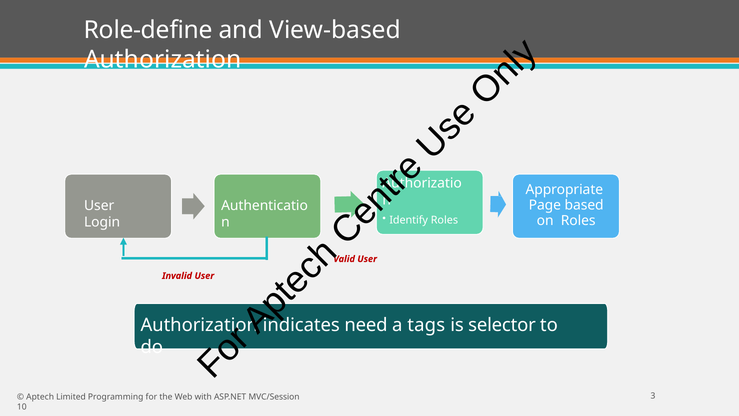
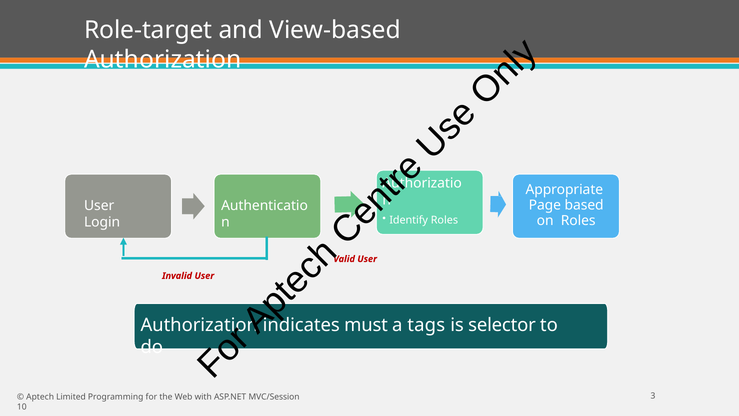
Role-define: Role-define -> Role-target (148, 30)
need: need -> must (366, 325)
